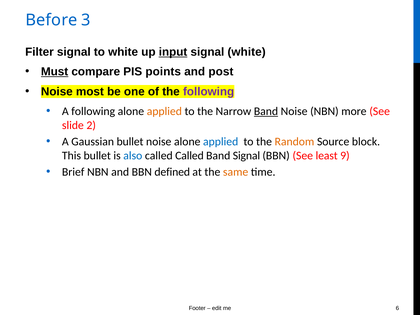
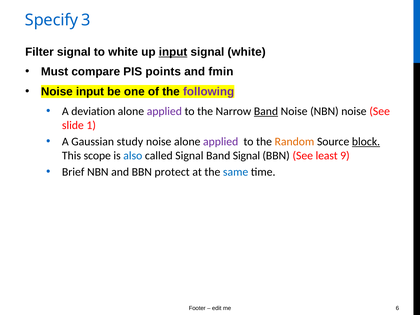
Before: Before -> Specify (52, 20)
Must underline: present -> none (55, 72)
post: post -> fmin (221, 72)
Noise most: most -> input (90, 92)
A following: following -> deviation (93, 111)
applied colour: orange -> purple (164, 111)
NBN more: more -> noise (354, 111)
2: 2 -> 1 (91, 125)
Gaussian bullet: bullet -> study (130, 142)
applied colour: blue -> purple (221, 142)
block underline: none -> present (366, 142)
This bullet: bullet -> scope (97, 156)
called Called: Called -> Signal (189, 156)
defined: defined -> protect (172, 172)
same colour: orange -> blue (236, 172)
